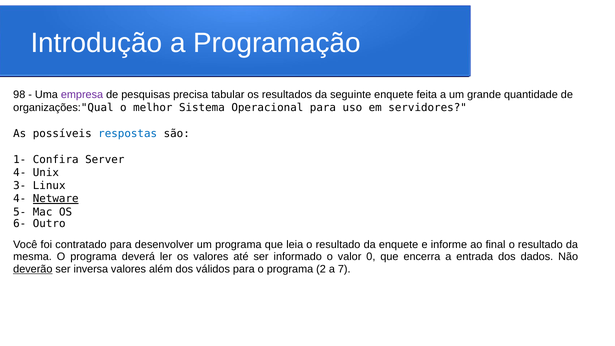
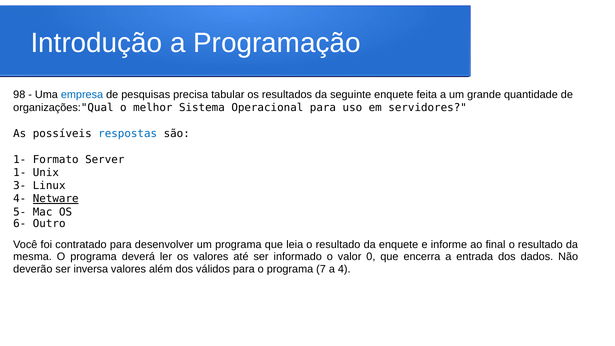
empresa colour: purple -> blue (82, 95)
Confira: Confira -> Formato (56, 160)
4-: 4- -> 1- (20, 173)
deverão underline: present -> none (33, 269)
2: 2 -> 7 (321, 269)
7: 7 -> 4 (344, 269)
